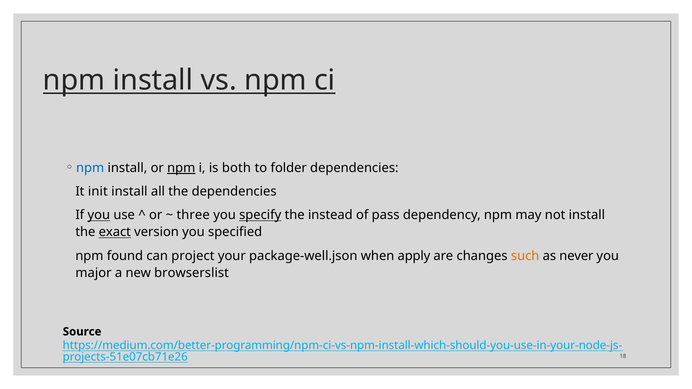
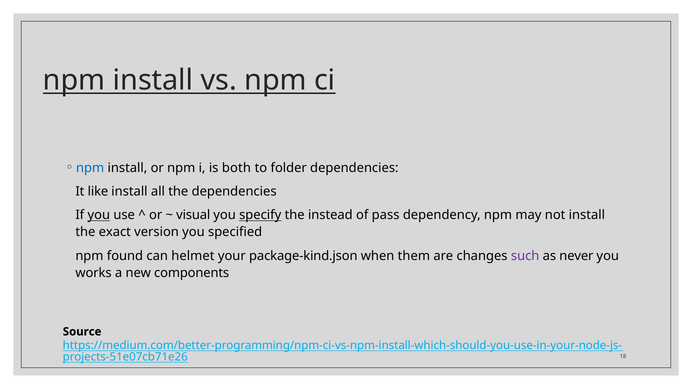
npm underline: present -> none (181, 168)
init: init -> like (98, 192)
three: three -> visual (193, 215)
exact underline: present -> none (115, 232)
project: project -> helmet (193, 256)
package-well.json: package-well.json -> package-kind.json (303, 256)
apply: apply -> them (414, 256)
such colour: orange -> purple (525, 256)
major: major -> works (94, 273)
browserslist: browserslist -> components (192, 273)
